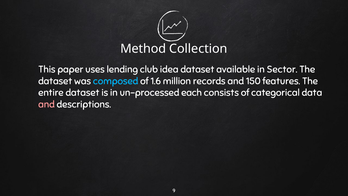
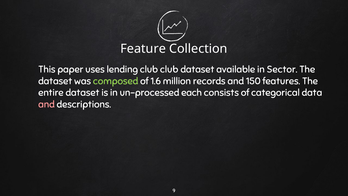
Method: Method -> Feature (143, 49)
club idea: idea -> club (169, 69)
composed colour: light blue -> light green (116, 81)
